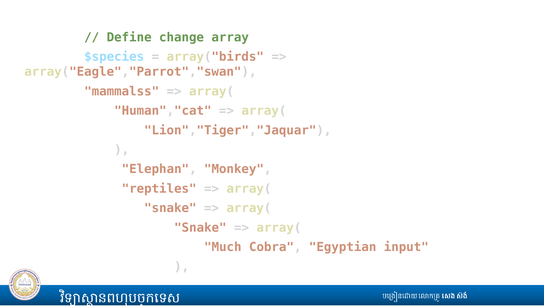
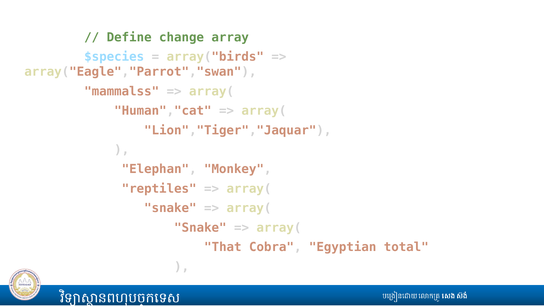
Much: Much -> That (223, 247)
input: input -> total (406, 247)
